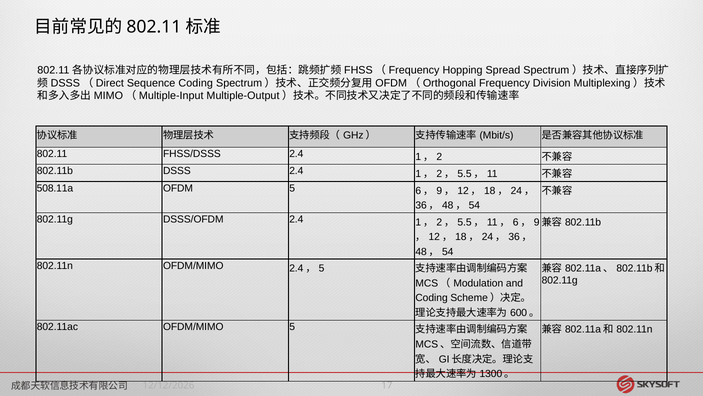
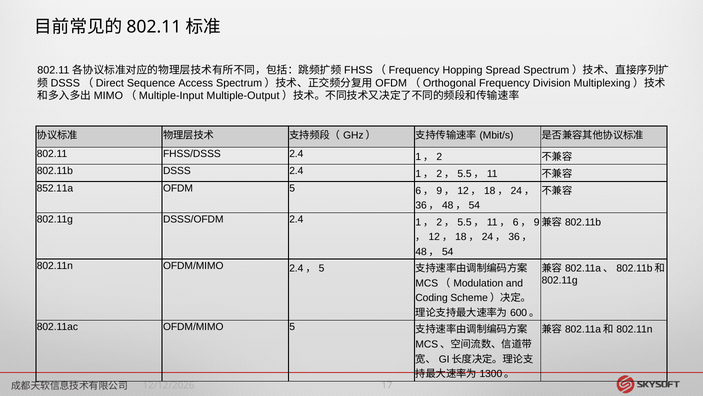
Sequence Coding: Coding -> Access (196, 83)
508.11a: 508.11a -> 852.11a (55, 188)
